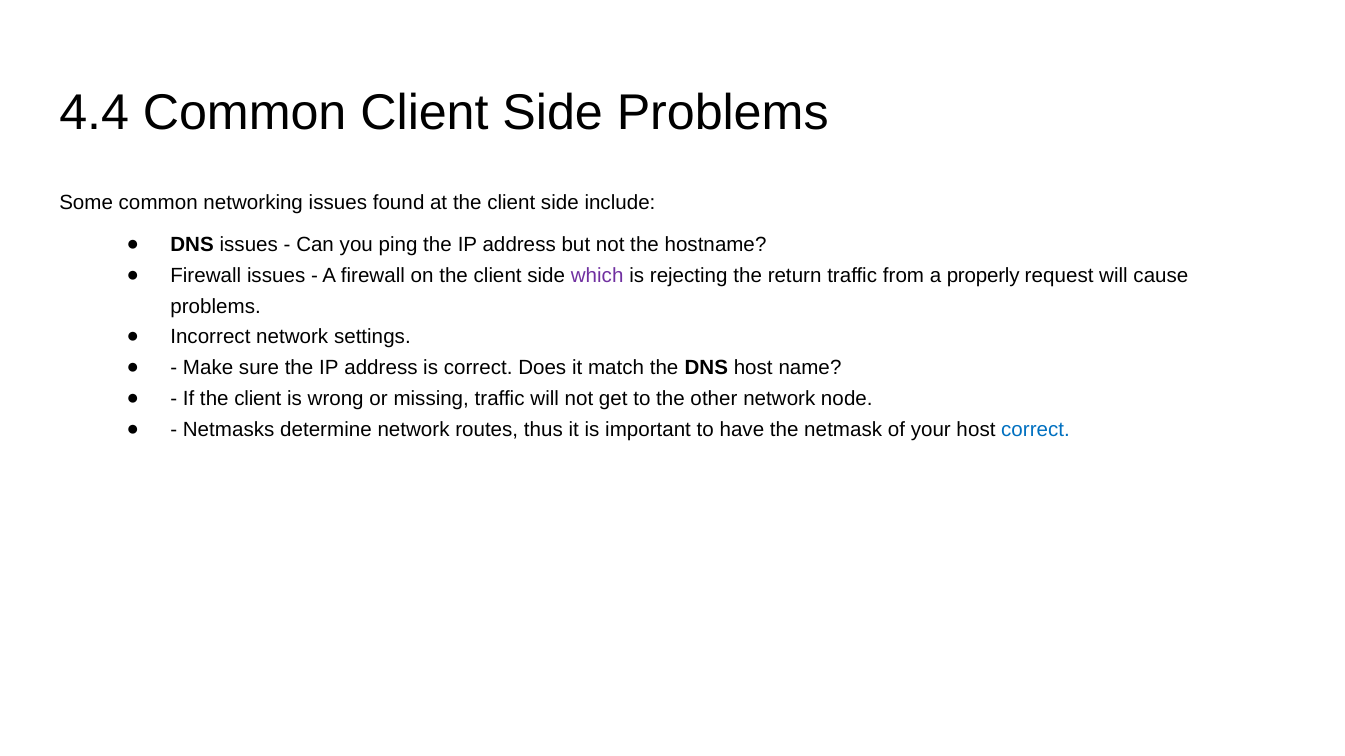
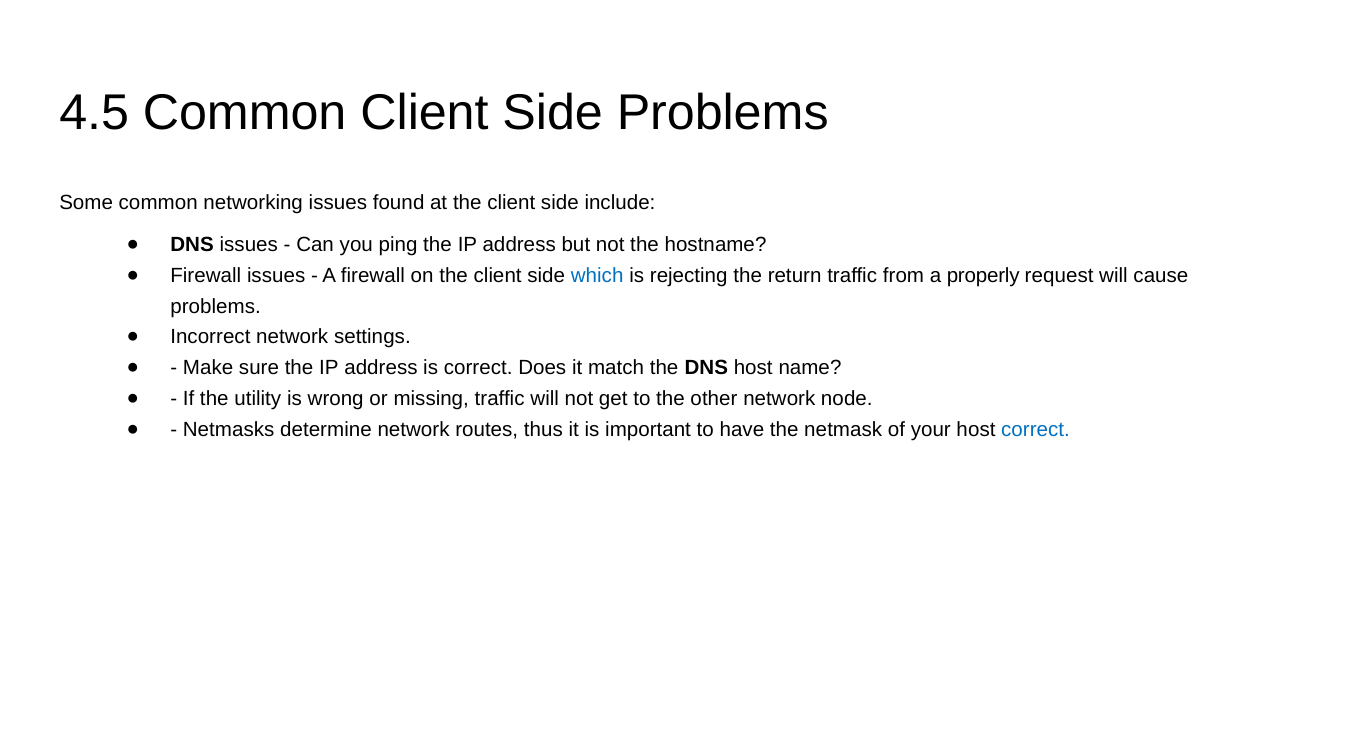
4.4: 4.4 -> 4.5 (94, 113)
which colour: purple -> blue (597, 276)
If the client: client -> utility (258, 399)
